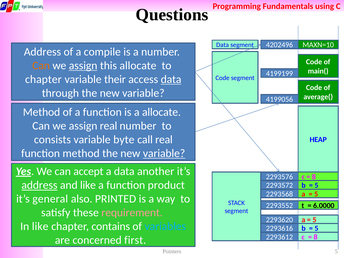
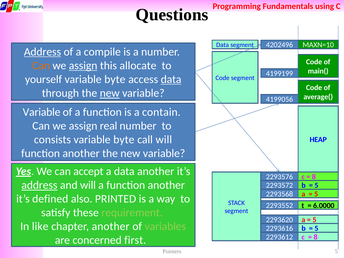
Address underline: none -> present (42, 52)
chapter: chapter -> yourself (43, 79)
their: their -> byte (115, 79)
new underline: none -> present (110, 93)
Method: Method -> Variable (42, 112)
a allocate: allocate -> contain (161, 112)
call real: real -> will (164, 140)
method: method -> another (81, 153)
variable underline: present -> none (164, 153)
and like: like -> will (88, 185)
a function product: product -> another (166, 185)
general: general -> defined (50, 199)
requirement colour: pink -> light green (132, 213)
chapter contains: contains -> another (111, 226)
variables colour: light blue -> light green (165, 226)
